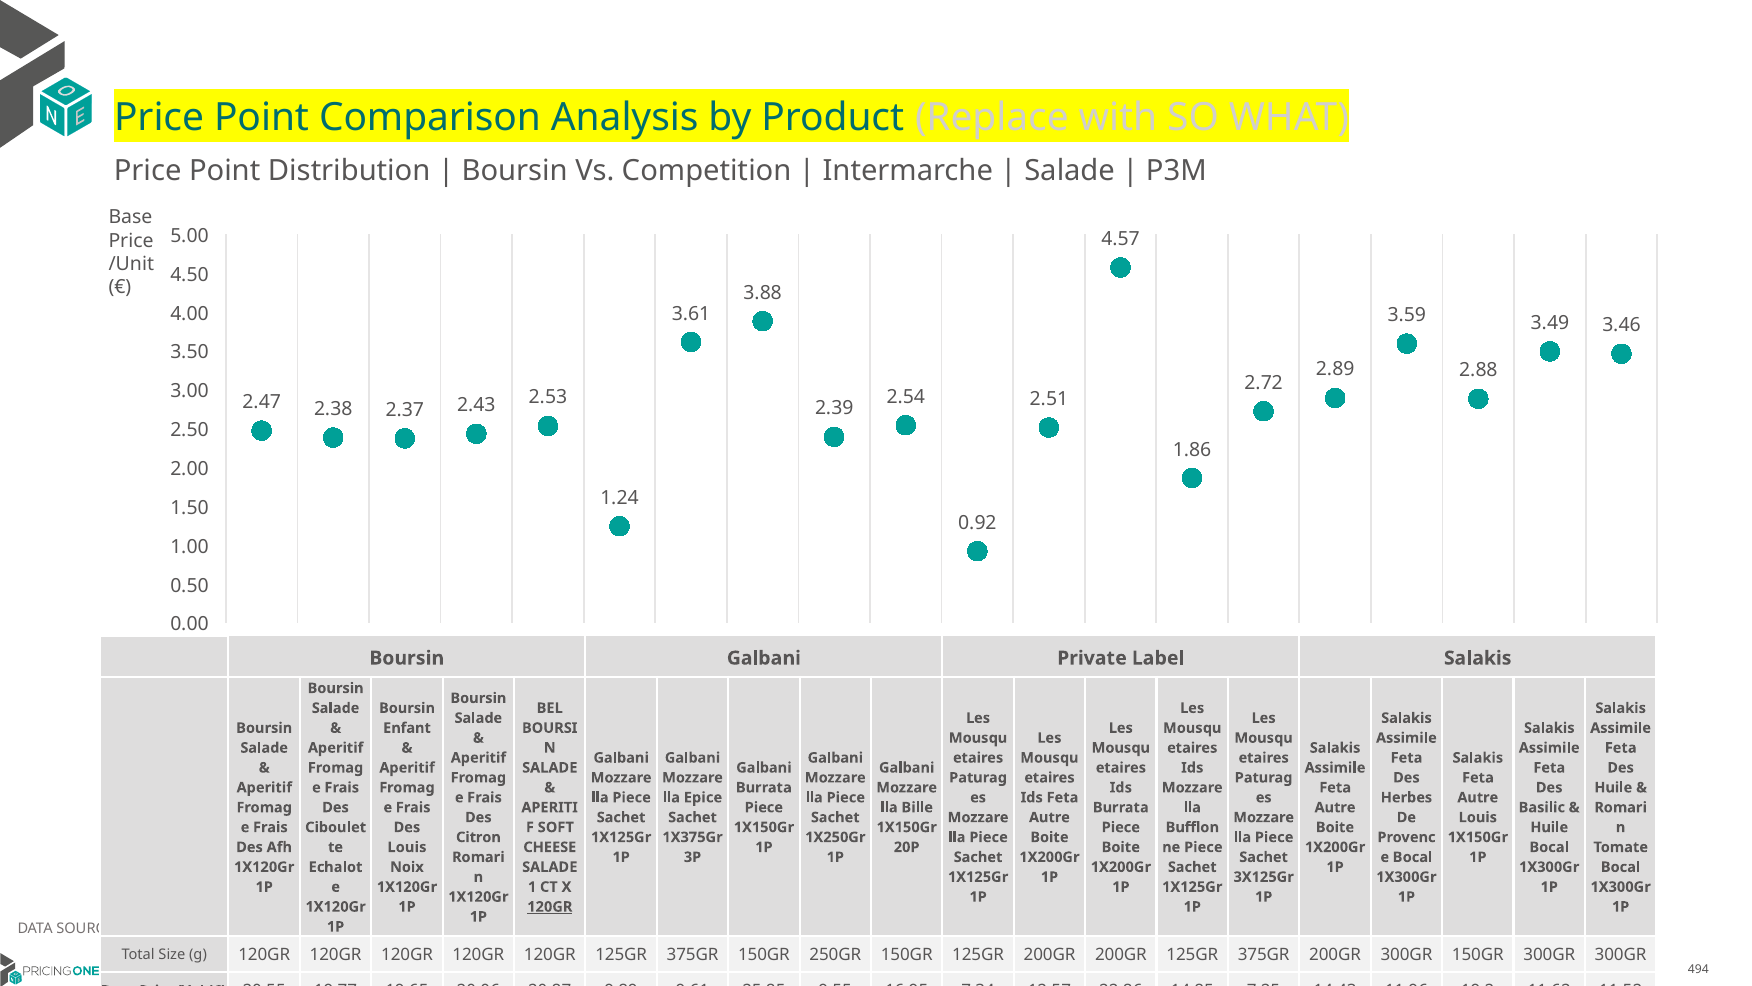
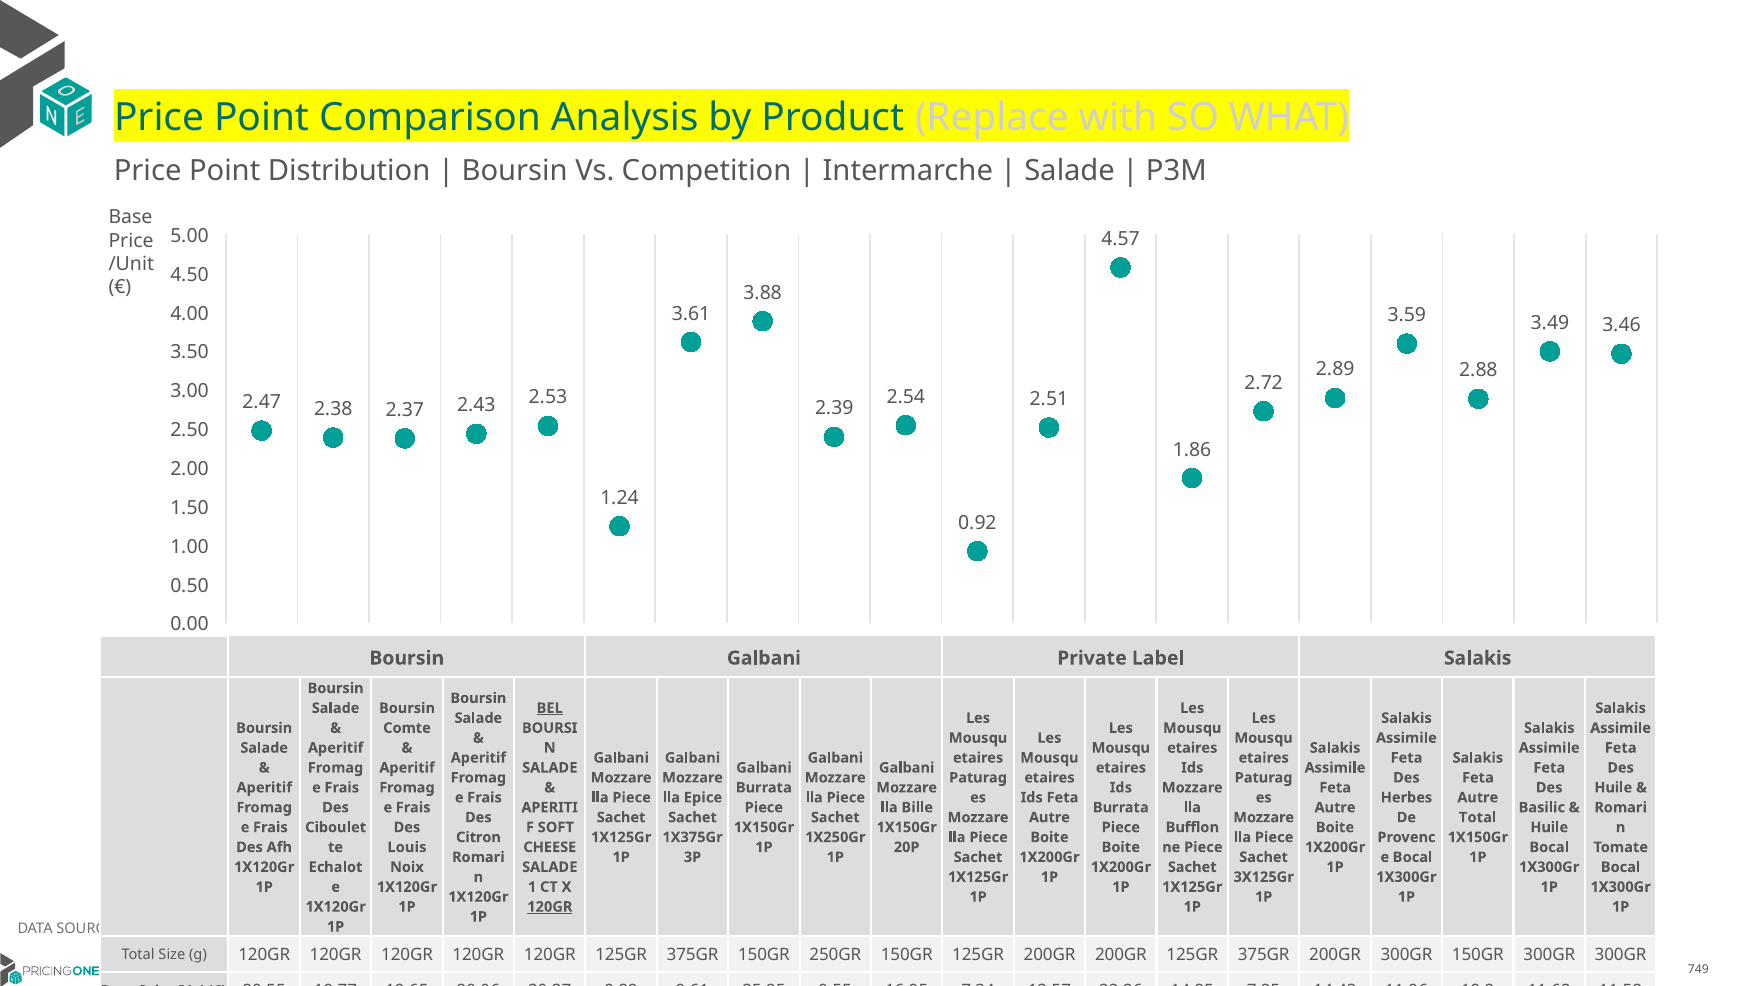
BEL underline: none -> present (550, 708)
Enfant: Enfant -> Comte (407, 728)
Louis: Louis -> Total (1478, 817)
494: 494 -> 749 (1698, 969)
